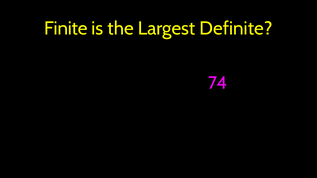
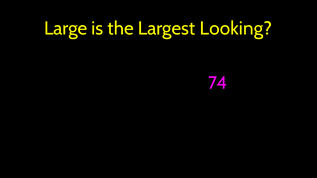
Finite: Finite -> Large (66, 28)
Definite: Definite -> Looking (236, 28)
